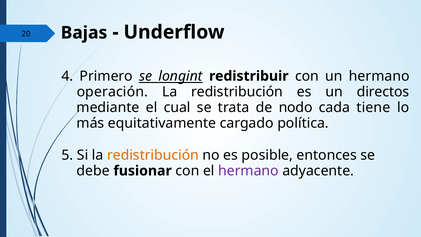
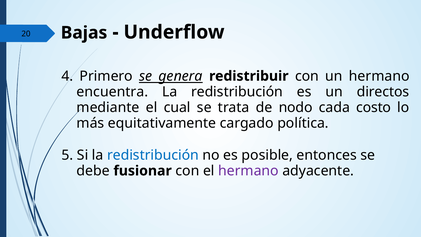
longint: longint -> genera (181, 76)
operación: operación -> encuentra (112, 92)
tiene: tiene -> costo (374, 107)
redistribución colour: orange -> blue (153, 155)
